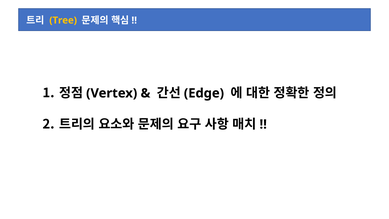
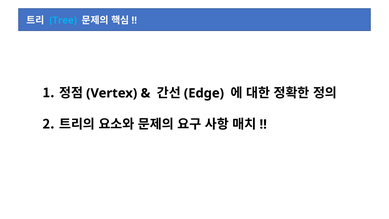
Tree colour: yellow -> light blue (63, 20)
